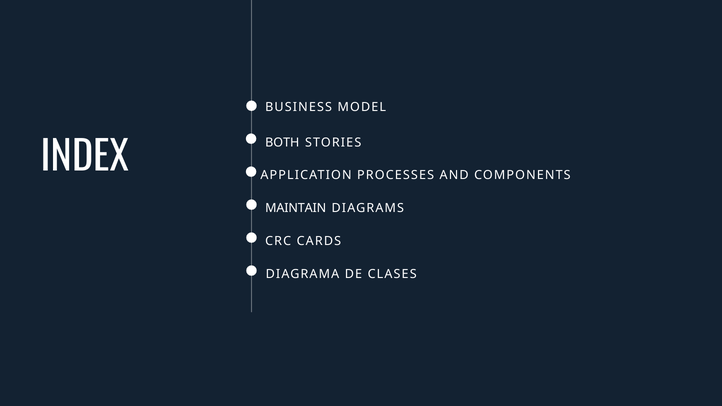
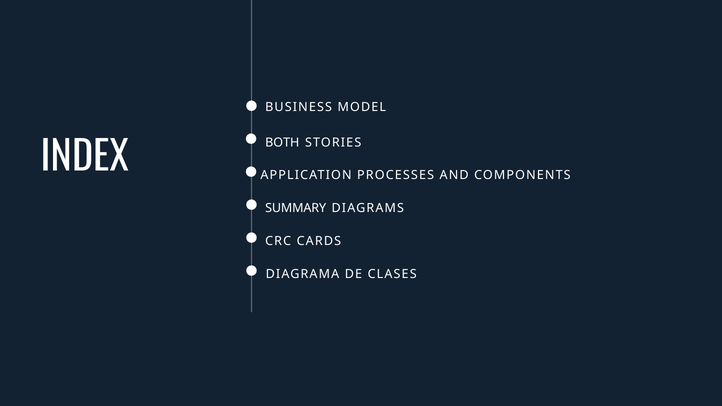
MAINTAIN: MAINTAIN -> SUMMARY (296, 208)
